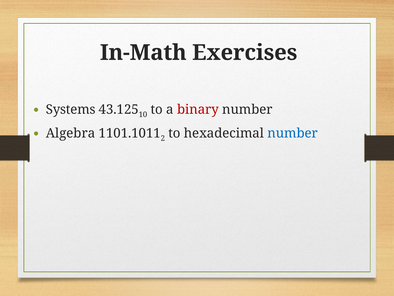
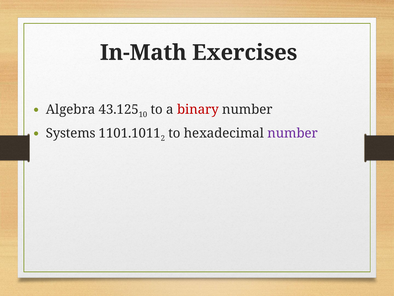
Systems: Systems -> Algebra (71, 109)
Algebra: Algebra -> Systems (71, 133)
number colour: blue -> purple (293, 133)
